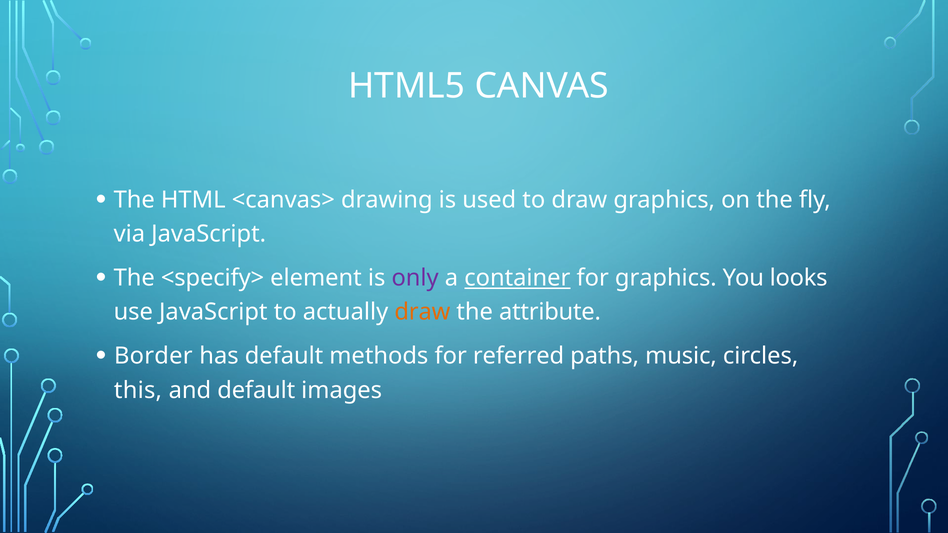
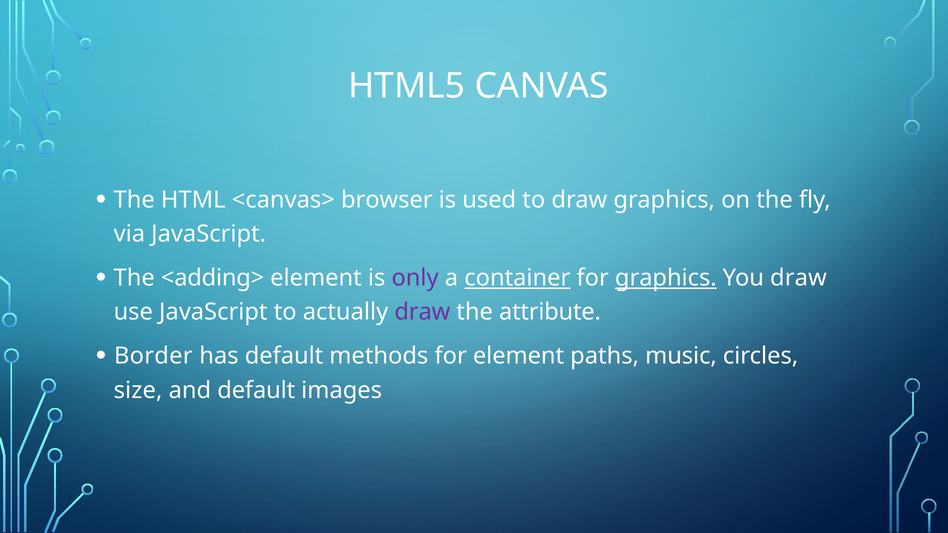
drawing: drawing -> browser (387, 200)
<specify>: <specify> -> <adding> (213, 278)
graphics underline: none -> present (666, 278)
You looks: looks -> draw (798, 278)
draw colour: orange -> purple (422, 312)
for referred: referred -> element (519, 356)
this: this -> size (138, 390)
